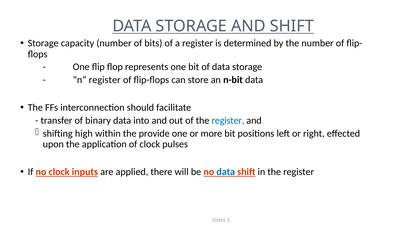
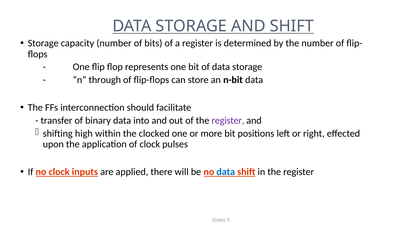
n register: register -> through (105, 80)
register colour: blue -> purple (228, 121)
provide: provide -> clocked (154, 133)
